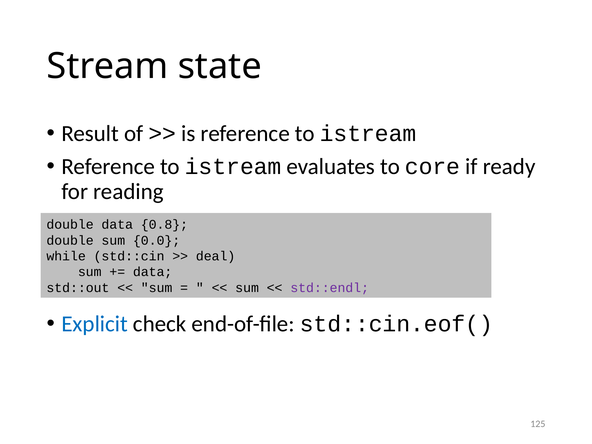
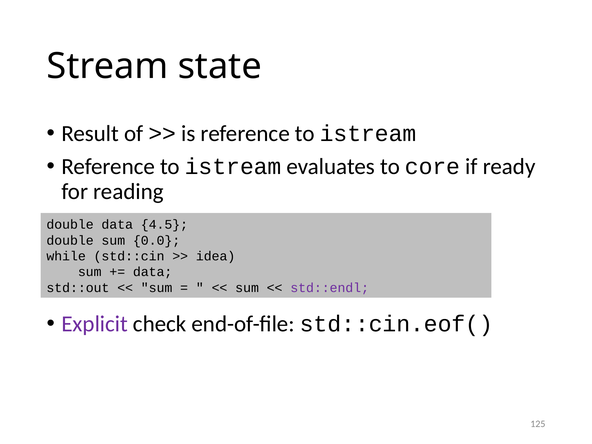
0.8: 0.8 -> 4.5 (164, 225)
deal: deal -> idea (216, 256)
Explicit colour: blue -> purple (95, 324)
